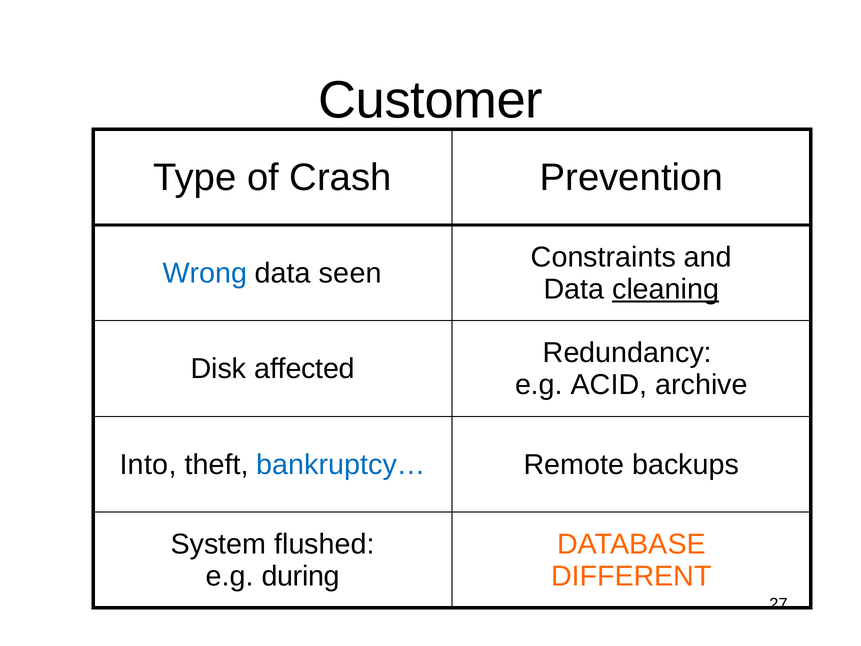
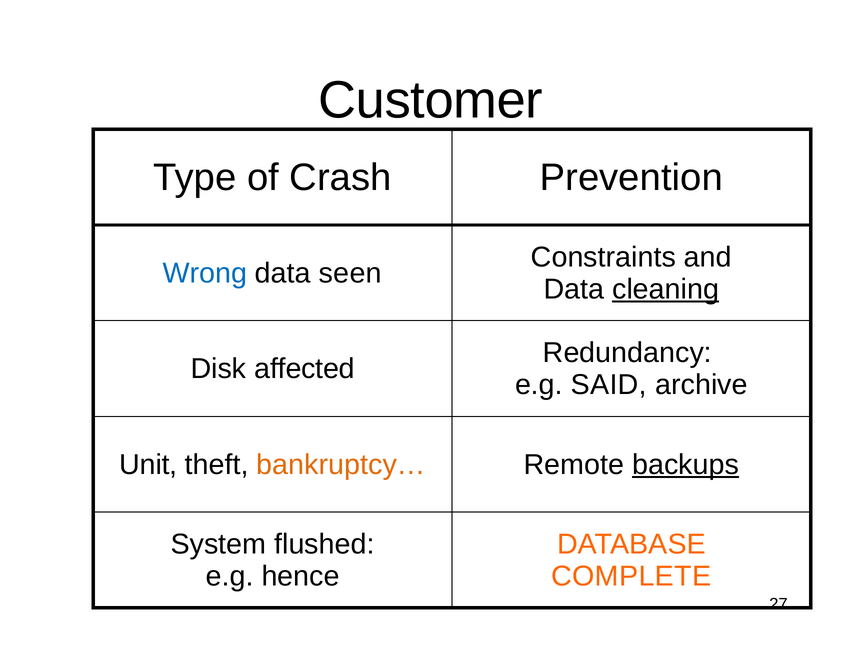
ACID: ACID -> SAID (609, 385)
Into: Into -> Unit (148, 464)
bankruptcy… colour: blue -> orange (341, 464)
backups underline: none -> present (686, 464)
during: during -> hence (301, 576)
DIFFERENT: DIFFERENT -> COMPLETE (631, 576)
